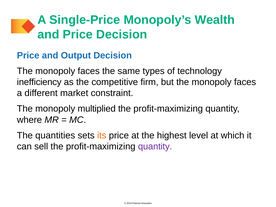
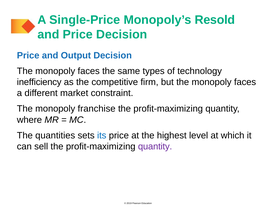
Wealth: Wealth -> Resold (215, 20)
multiplied: multiplied -> franchise (97, 109)
its colour: orange -> blue (102, 135)
